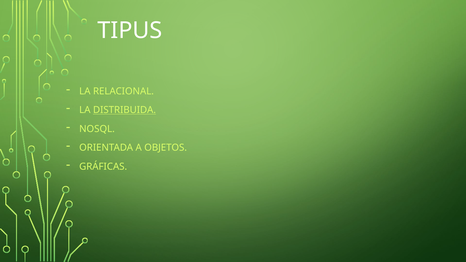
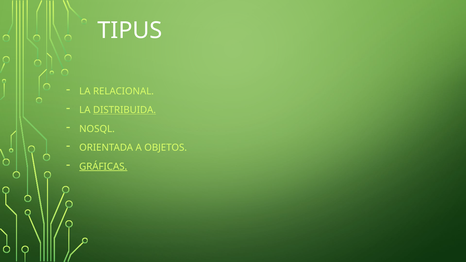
GRÁFICAS underline: none -> present (103, 167)
